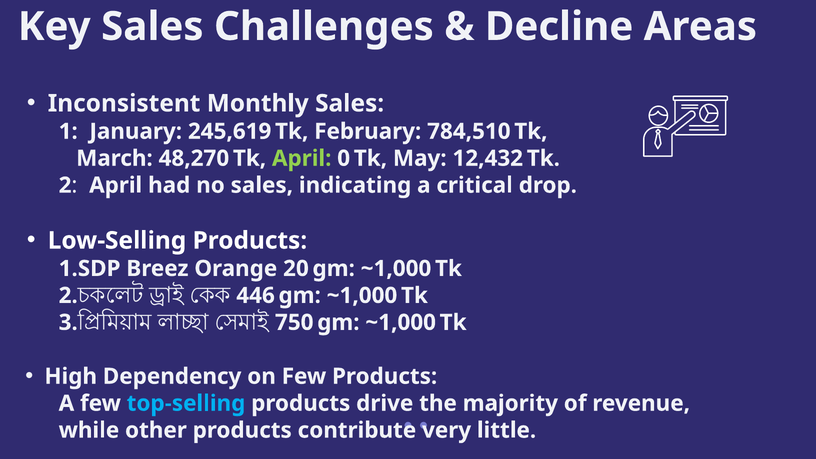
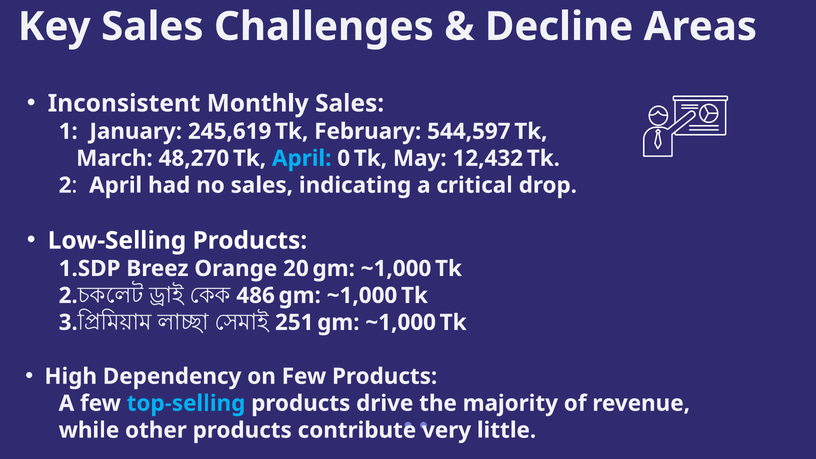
784,510: 784,510 -> 544,597 (469, 131)
April colour: light green -> light blue (302, 158)
446: 446 -> 486 (256, 296)
750: 750 -> 251 (294, 322)
